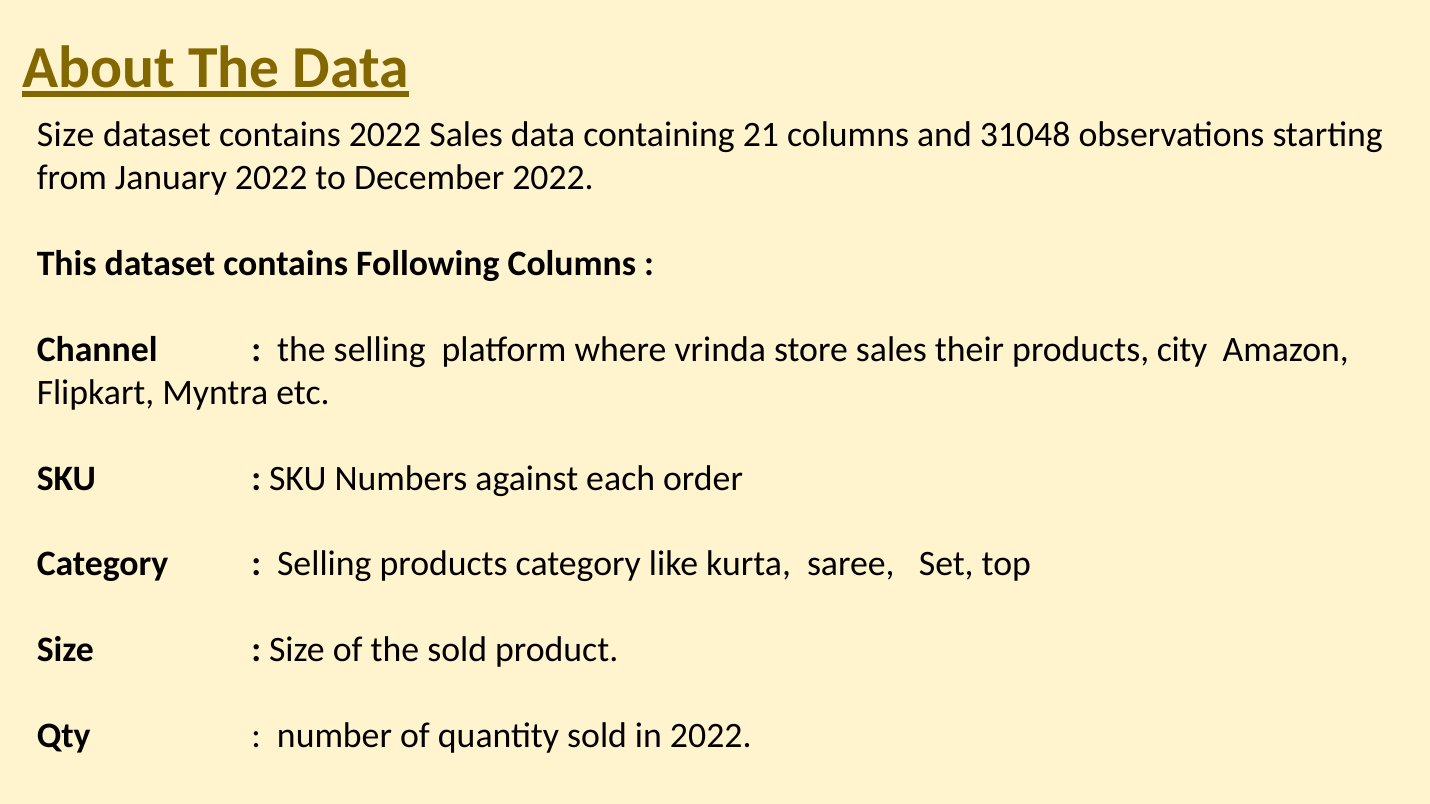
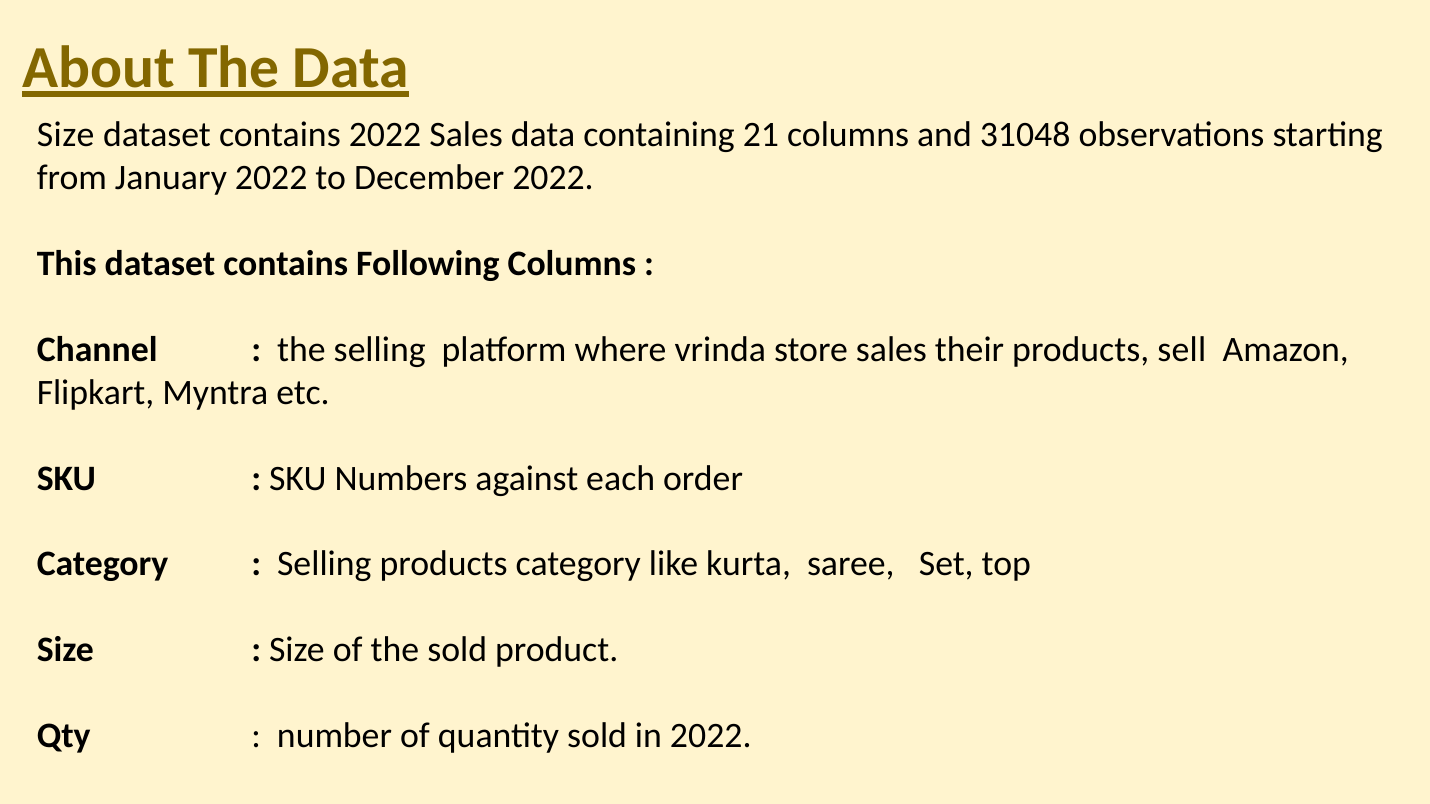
city: city -> sell (1182, 350)
